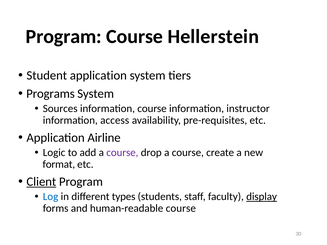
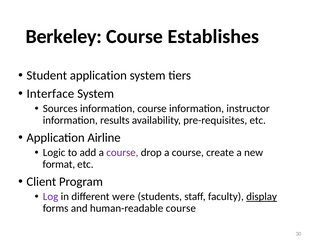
Program: Program -> Berkeley (64, 37)
Hellerstein: Hellerstein -> Establishes (213, 37)
Programs: Programs -> Interface (50, 94)
access: access -> results (115, 120)
Client underline: present -> none (41, 182)
Log colour: blue -> purple (51, 197)
types: types -> were (124, 197)
